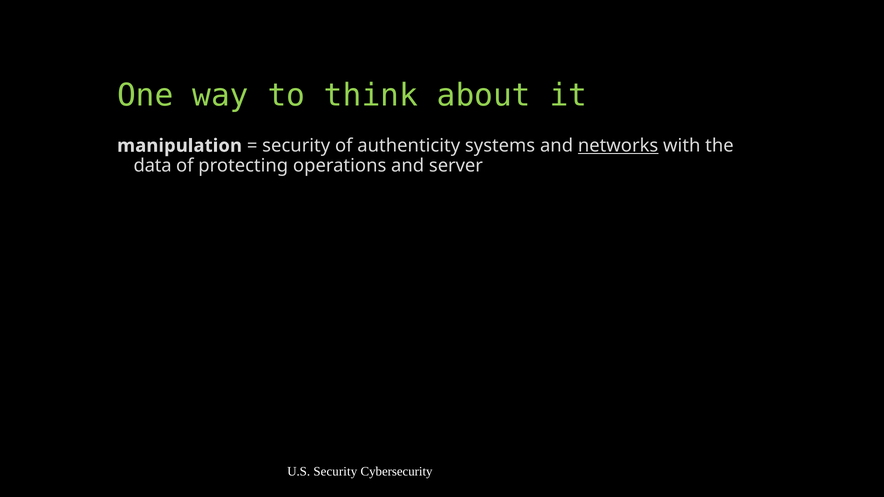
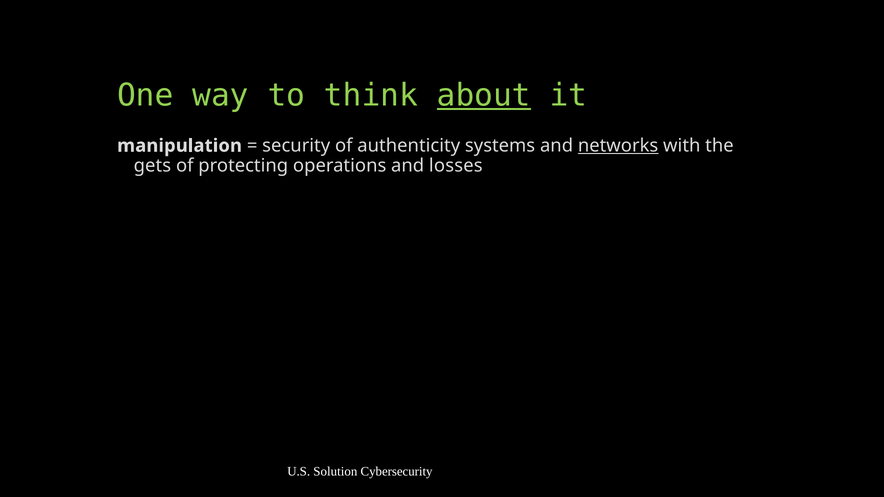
about underline: none -> present (484, 96)
data: data -> gets (152, 166)
server: server -> losses (456, 166)
U.S Security: Security -> Solution (335, 472)
